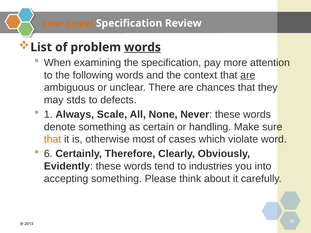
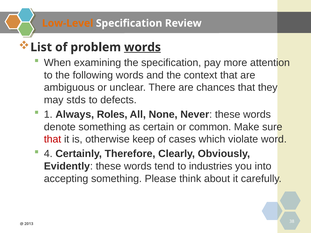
are underline: present -> none (248, 75)
Scale: Scale -> Roles (112, 115)
handling: handling -> common (210, 127)
that colour: orange -> red (53, 139)
most: most -> keep (144, 139)
6: 6 -> 4 (48, 154)
